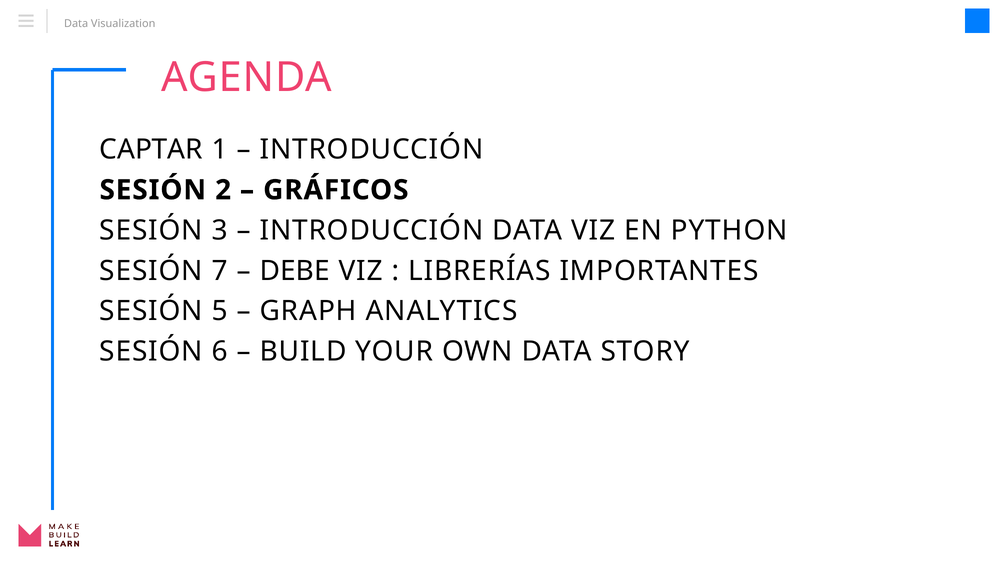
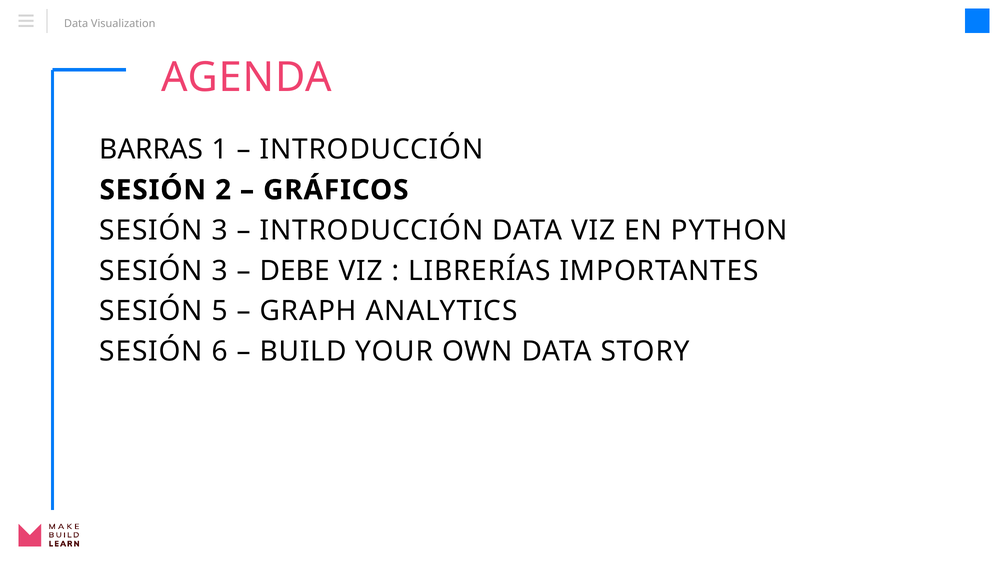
CAPTAR: CAPTAR -> BARRAS (151, 150)
7: 7 -> 3 (220, 271)
